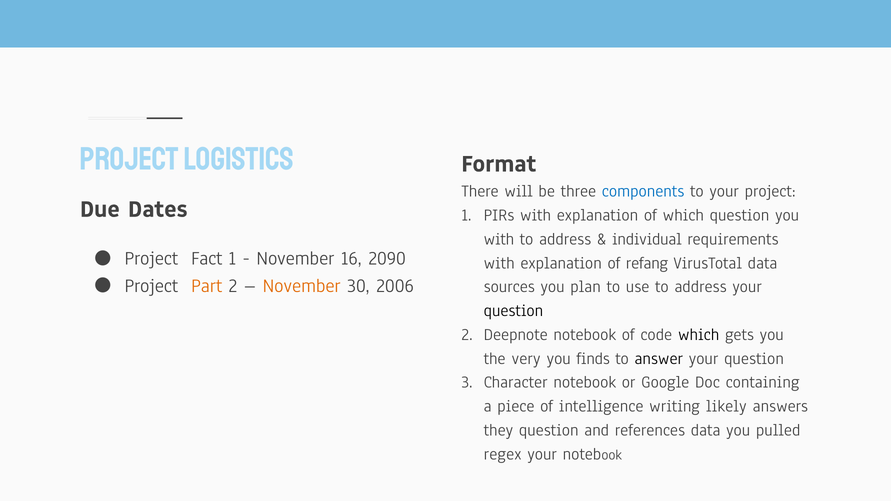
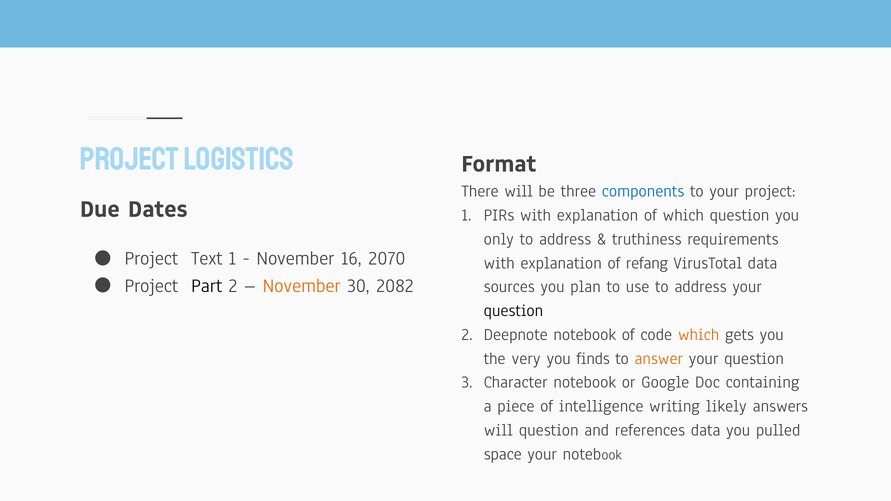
with: with -> only (499, 239)
individual: individual -> truthiness (647, 239)
Fact: Fact -> Text (207, 258)
2090: 2090 -> 2070 (387, 258)
Part colour: orange -> black (207, 286)
2006: 2006 -> 2082 (395, 286)
which colour: black -> orange (699, 335)
answer colour: black -> orange (659, 359)
they: they -> will (498, 430)
regex: regex -> space (503, 454)
